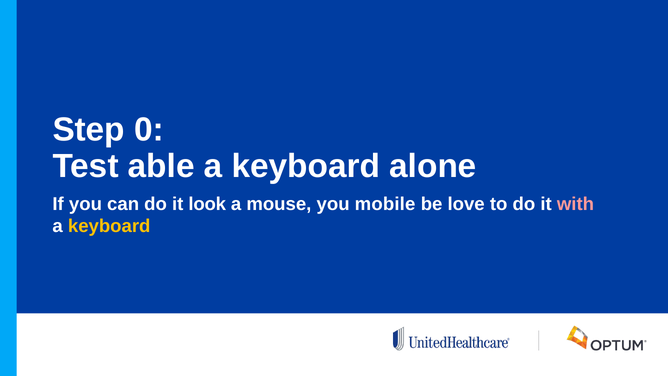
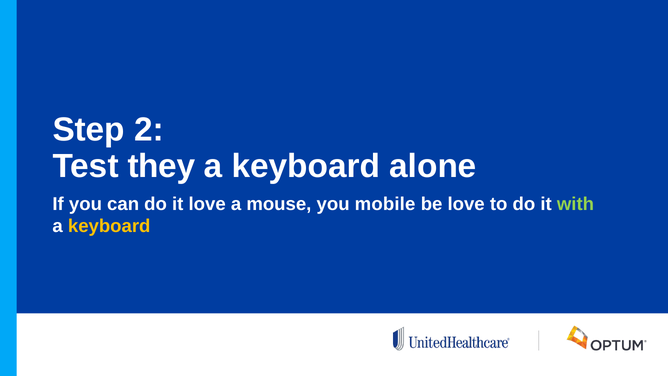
0: 0 -> 2 (149, 130)
able: able -> they (161, 166)
it look: look -> love (207, 204)
with colour: pink -> light green (575, 204)
